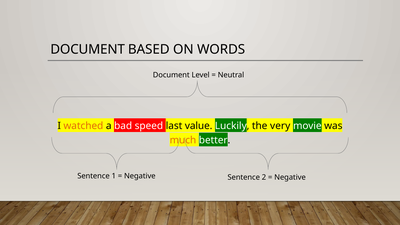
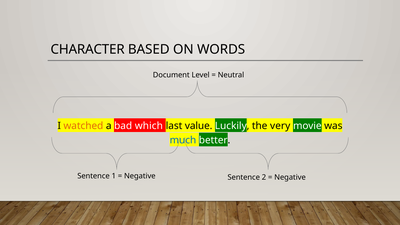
DOCUMENT: DOCUMENT -> CHARACTER (88, 49)
speed: speed -> which (149, 126)
much colour: orange -> blue (183, 140)
